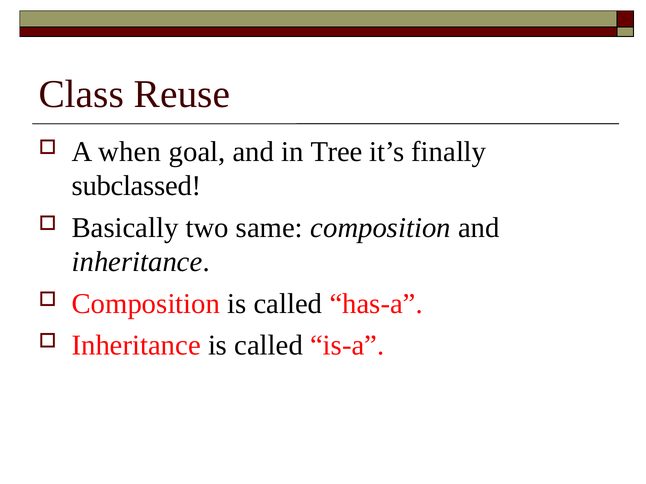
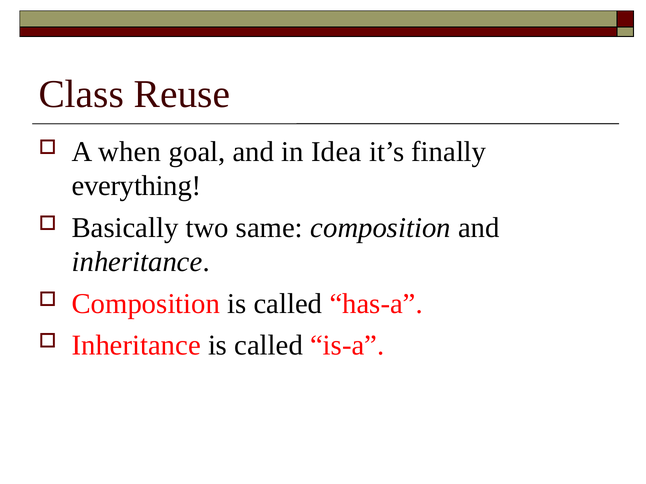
Tree: Tree -> Idea (336, 152)
subclassed: subclassed -> everything (136, 186)
